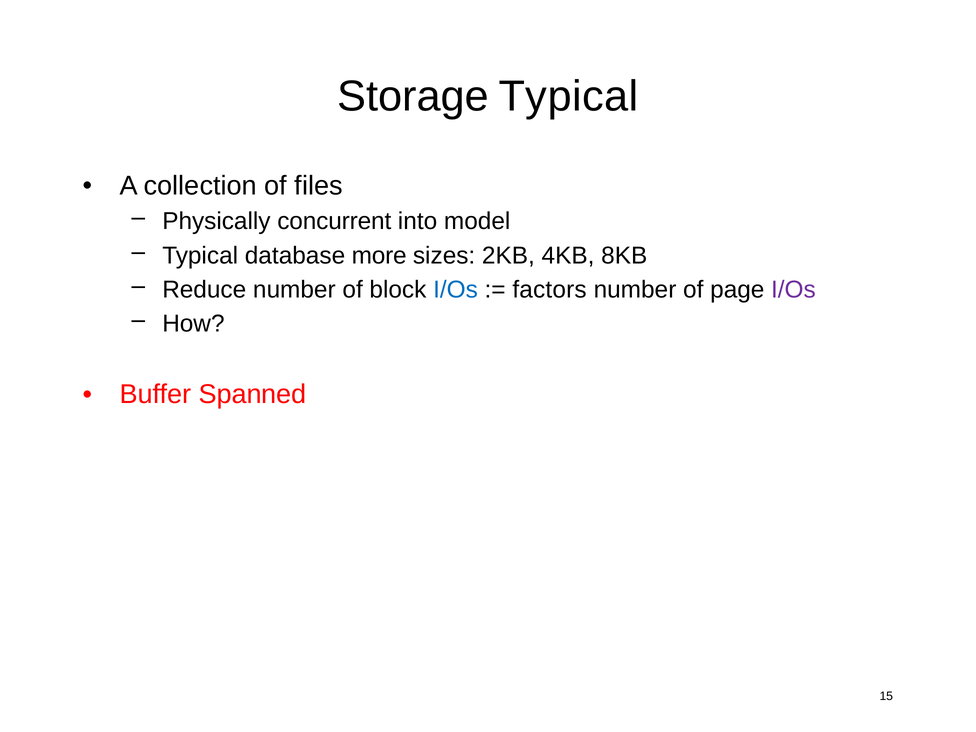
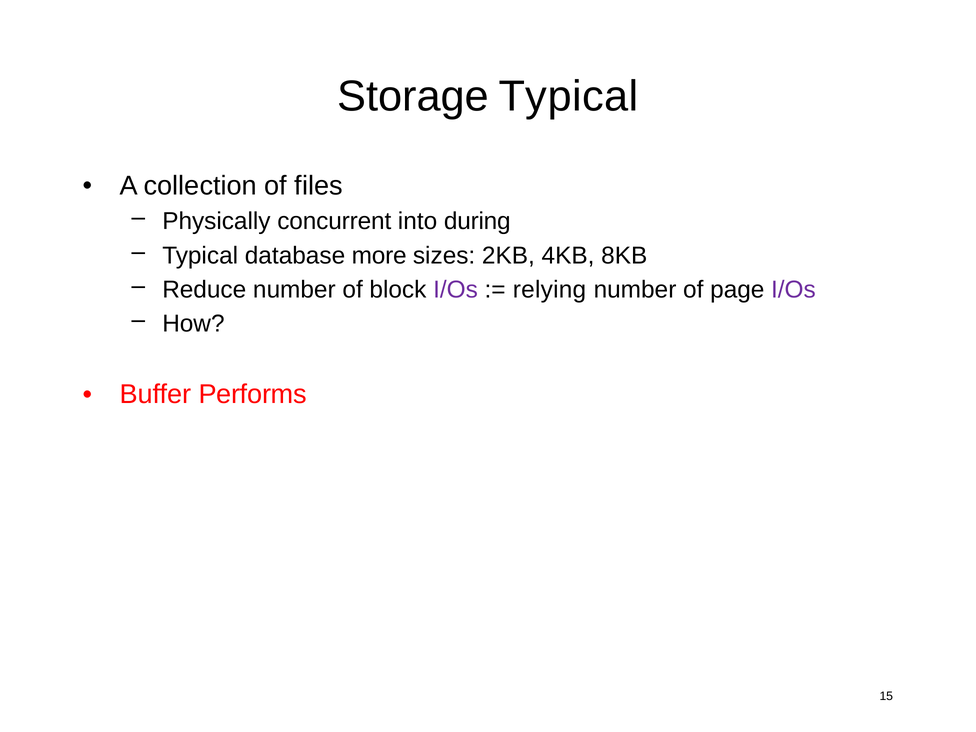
model: model -> during (477, 221)
I/Os colour: blue -> purple (455, 290)
factors: factors -> relying (550, 290)
Spanned: Spanned -> Performs (253, 394)
